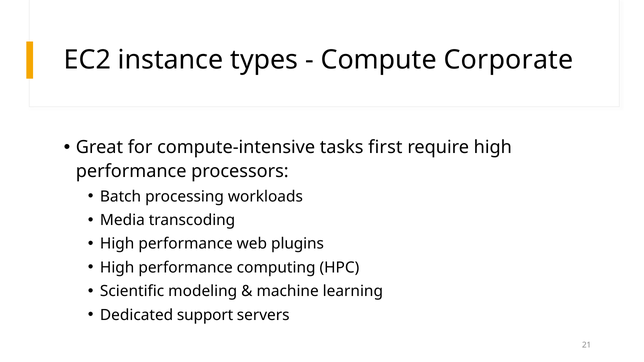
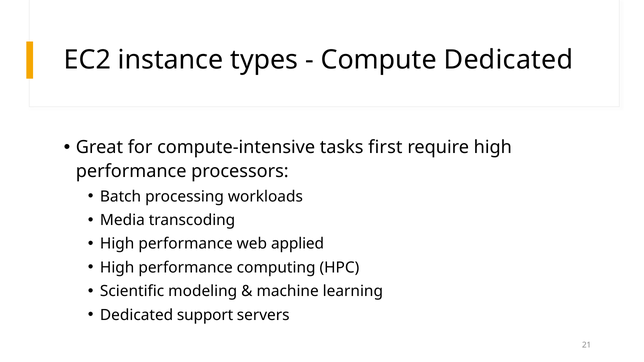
Compute Corporate: Corporate -> Dedicated (509, 60)
plugins: plugins -> applied (298, 244)
